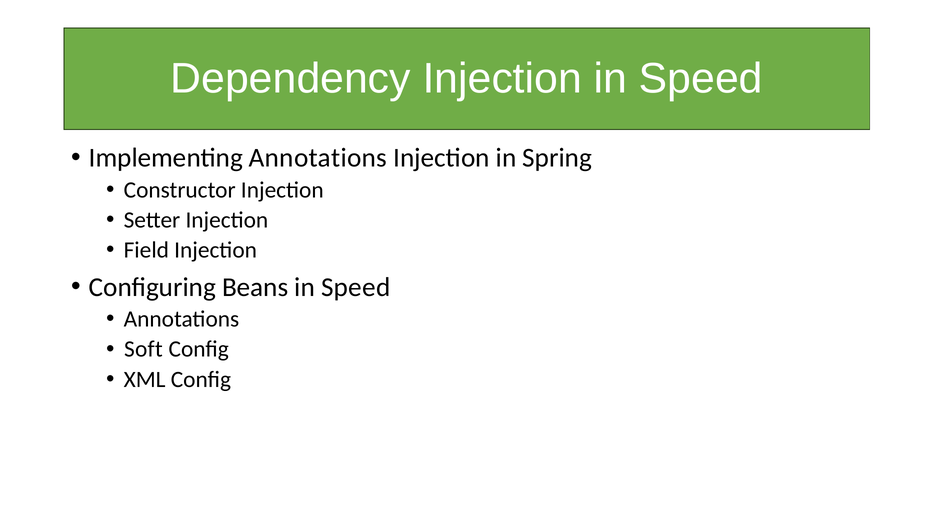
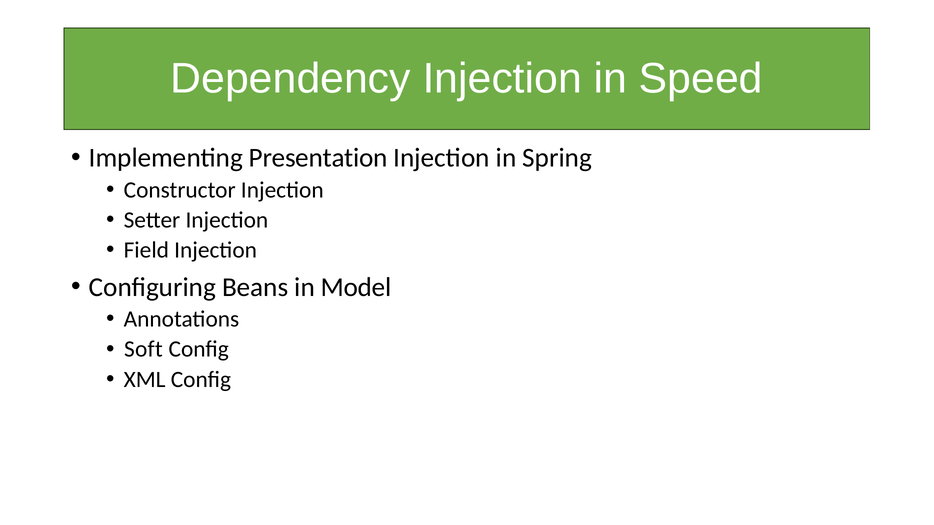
Implementing Annotations: Annotations -> Presentation (318, 158)
Beans in Speed: Speed -> Model (356, 287)
